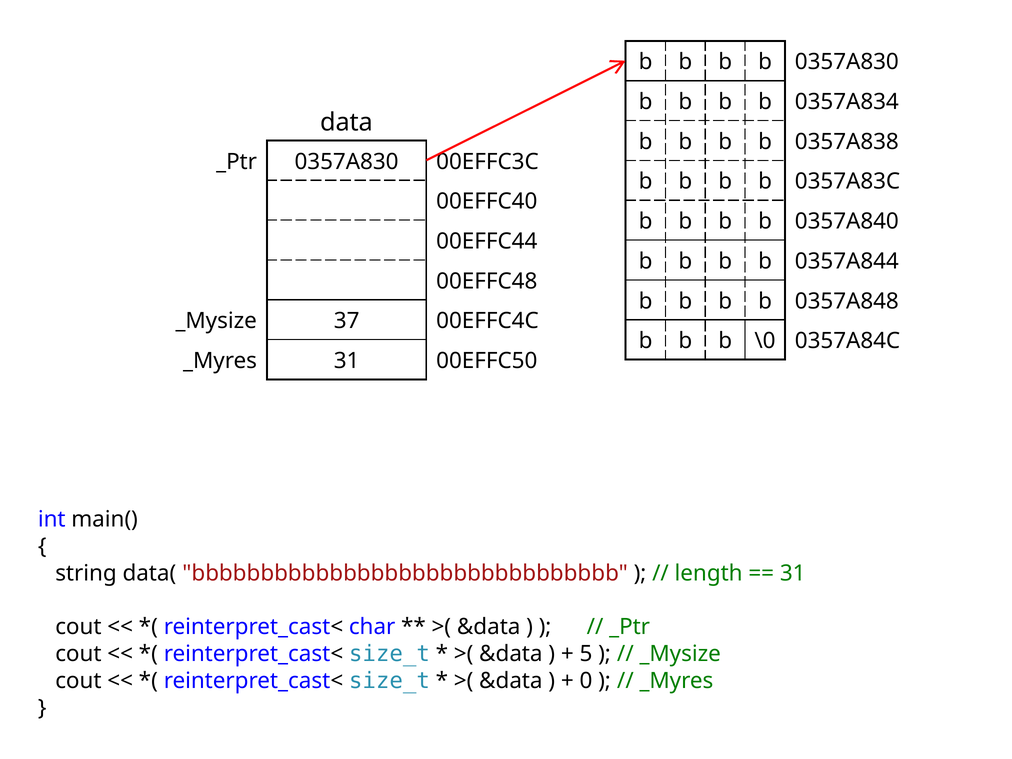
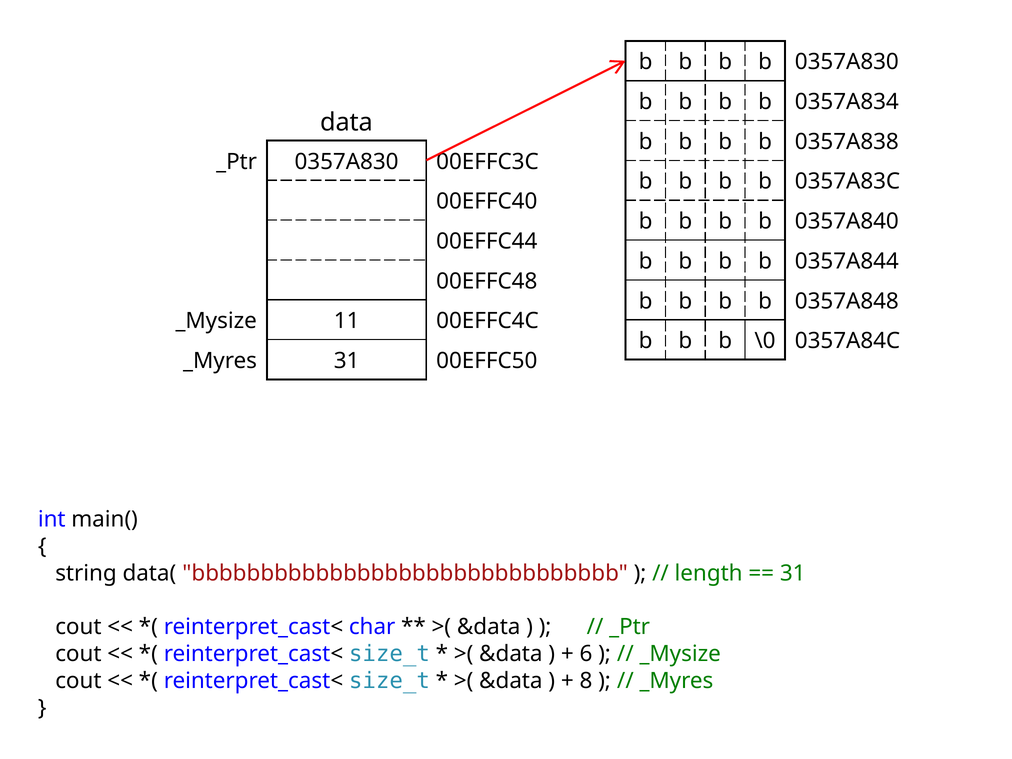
37: 37 -> 11 (347, 321)
5: 5 -> 6 (586, 654)
0: 0 -> 8 (586, 681)
